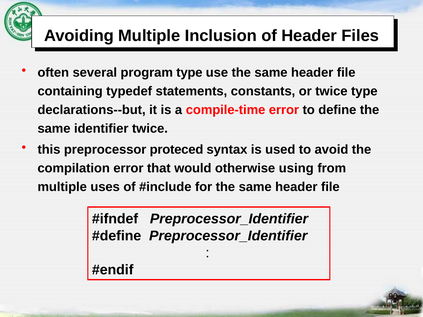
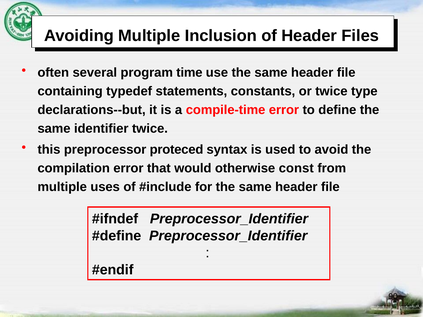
program type: type -> time (189, 73)
using: using -> const (296, 168)
